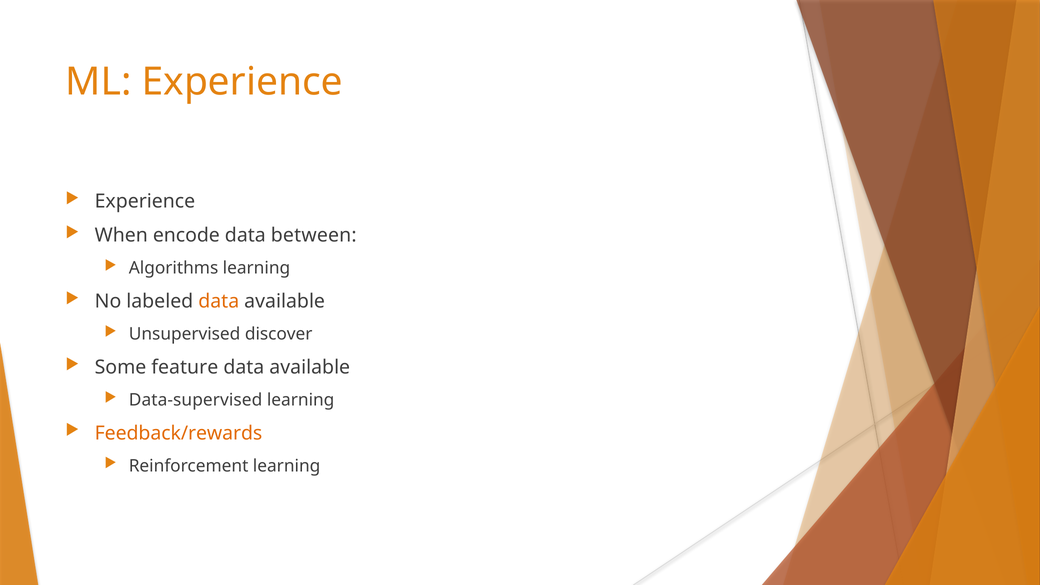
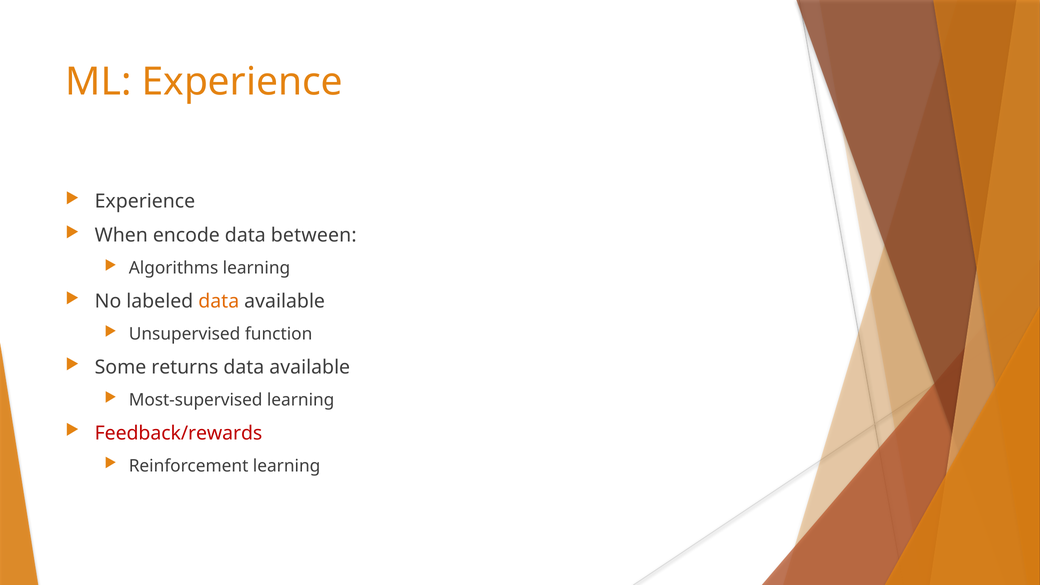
discover: discover -> function (279, 334)
feature: feature -> returns (185, 367)
Data-supervised: Data-supervised -> Most-supervised (196, 400)
Feedback/rewards colour: orange -> red (178, 433)
